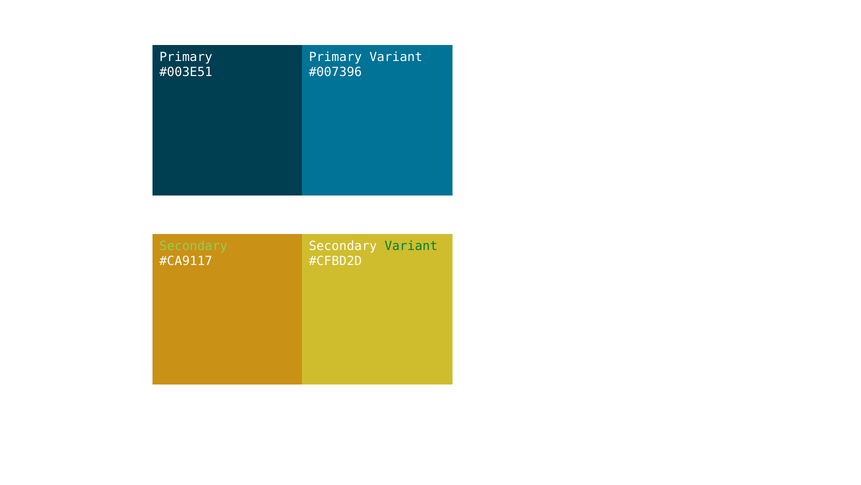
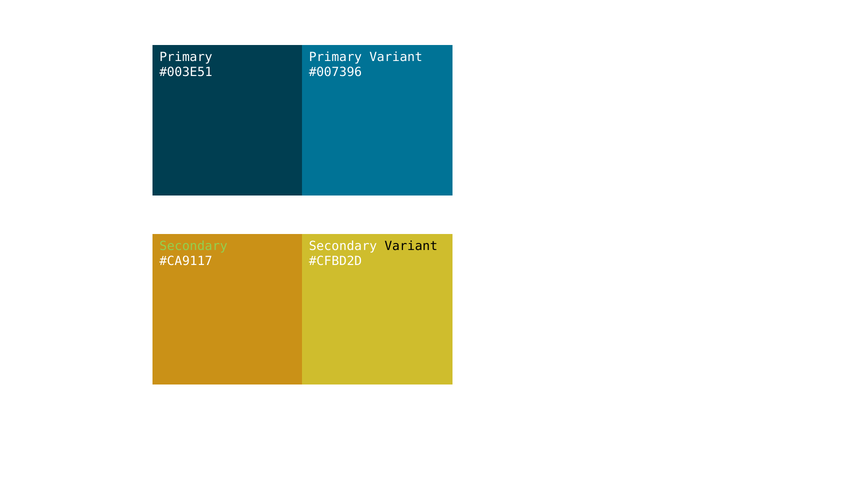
Variant colour: green -> black (411, 246)
